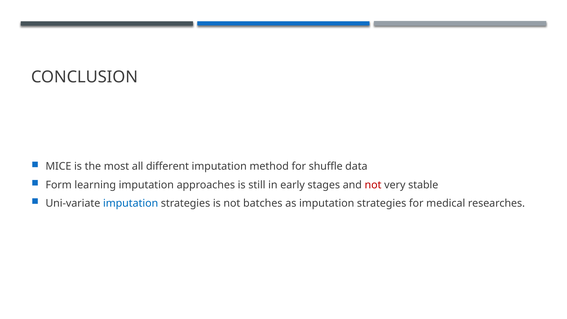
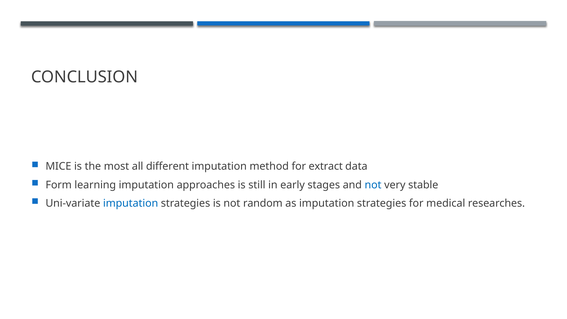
shuffle: shuffle -> extract (326, 166)
not colour: red -> blue (373, 185)
batches: batches -> random (263, 203)
